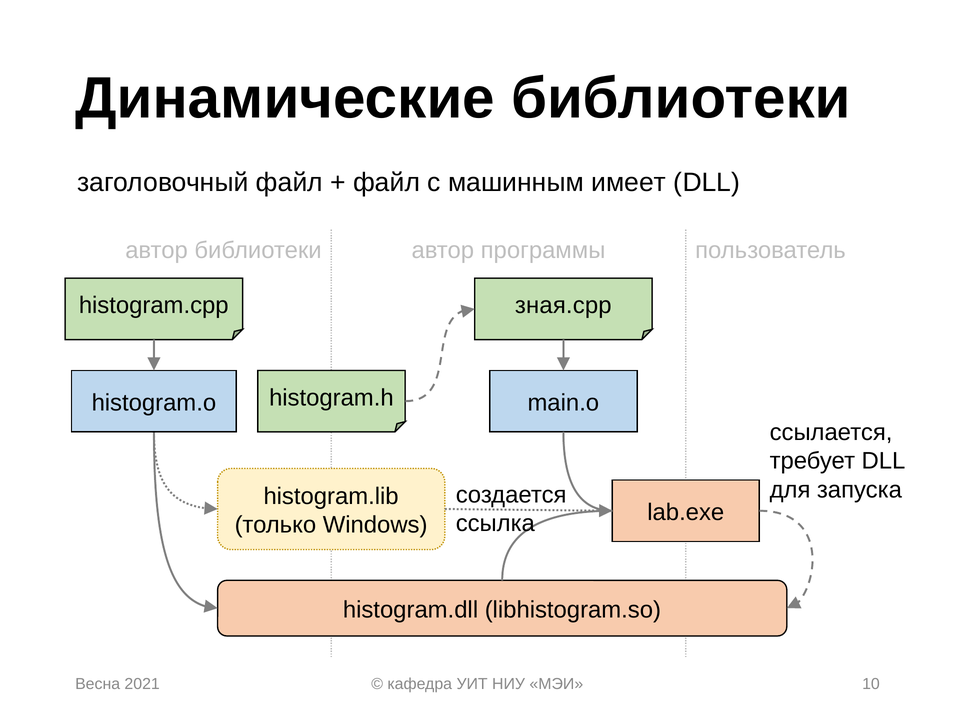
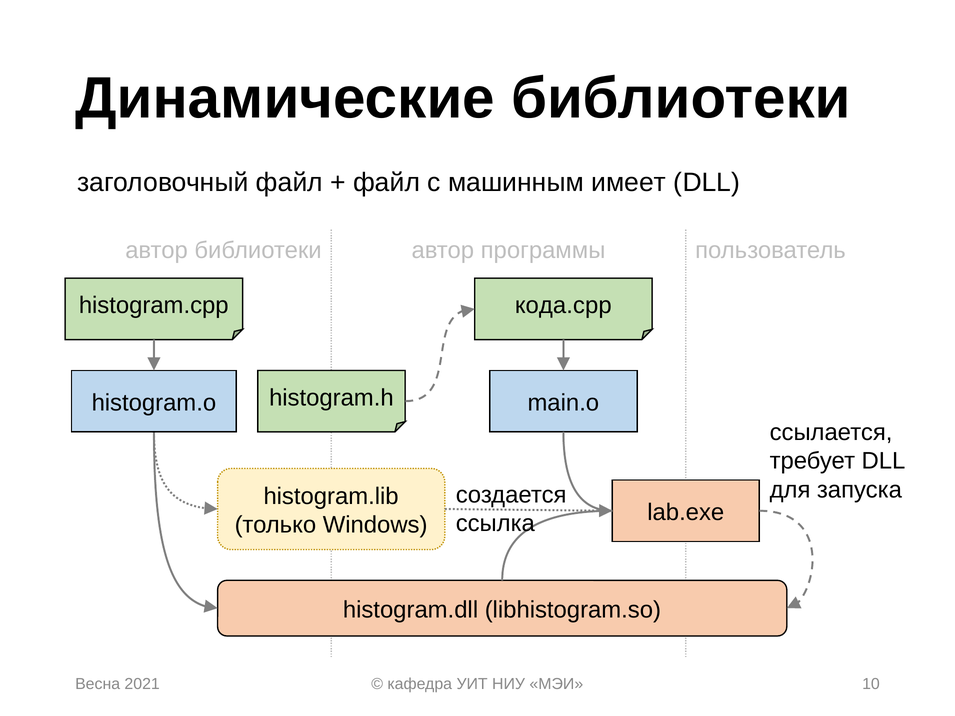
зная.cpp: зная.cpp -> кода.cpp (563, 306)
